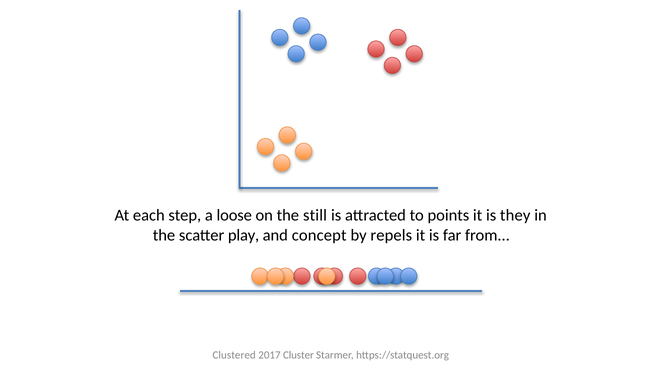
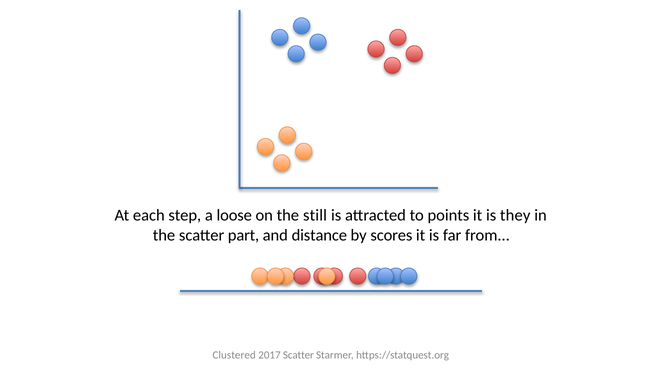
play: play -> part (244, 235)
concept: concept -> distance (319, 235)
repels: repels -> scores (391, 235)
2017 Cluster: Cluster -> Scatter (298, 356)
